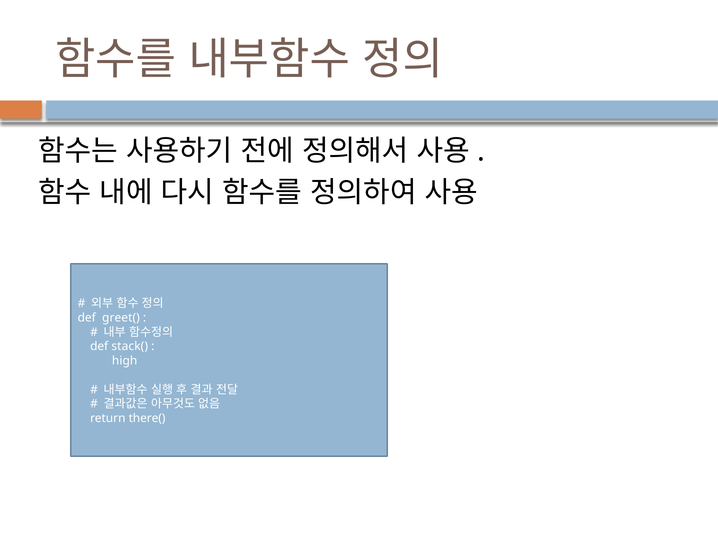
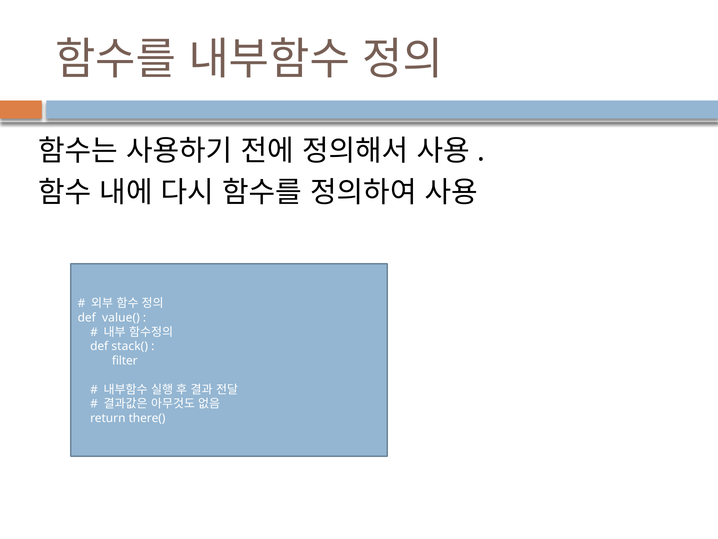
greet(: greet( -> value( (121, 317)
high: high -> filter (125, 361)
